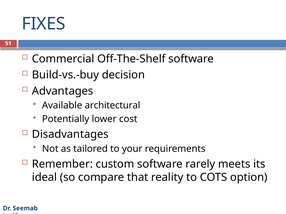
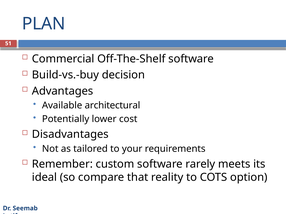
FIXES: FIXES -> PLAN (44, 24)
